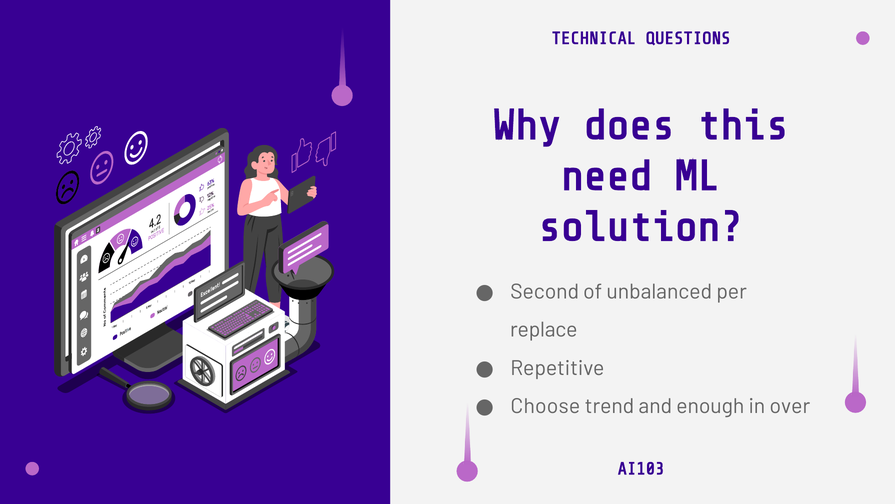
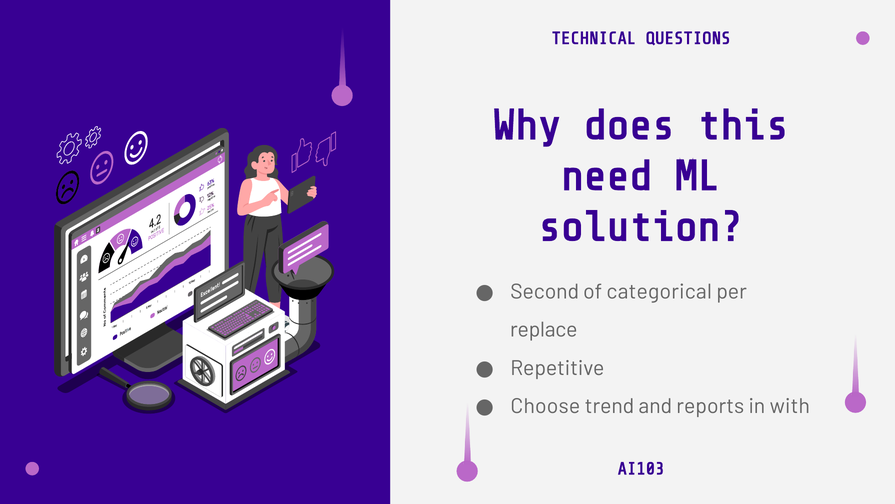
unbalanced: unbalanced -> categorical (659, 292)
enough: enough -> reports (710, 406)
over: over -> with (790, 406)
